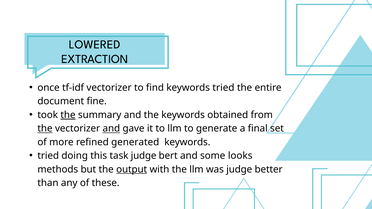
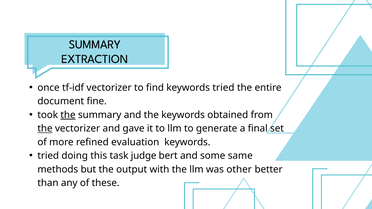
LOWERED: LOWERED -> SUMMARY (95, 44)
and underline: present -> none (111, 129)
generated: generated -> evaluation (135, 142)
looks: looks -> same (240, 156)
output underline: present -> none (132, 170)
was judge: judge -> other (239, 170)
